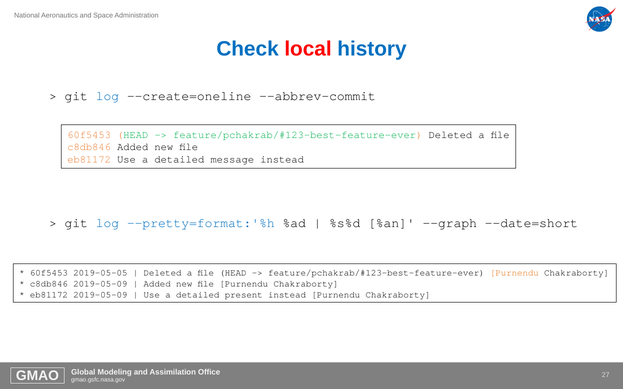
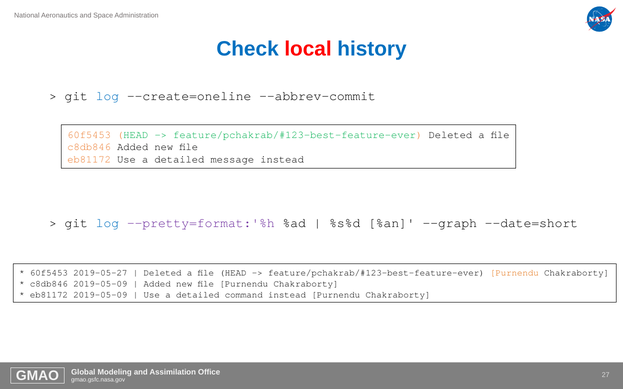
--pretty=format:'%h colour: blue -> purple (201, 223)
2019-05-05: 2019-05-05 -> 2019-05-27 (100, 273)
present: present -> command (244, 295)
